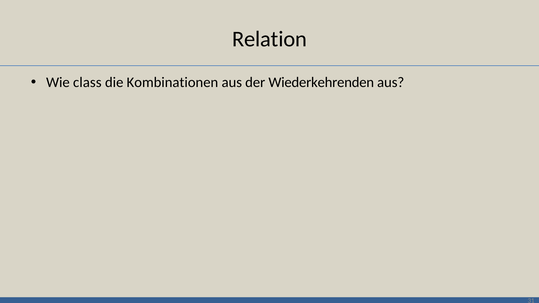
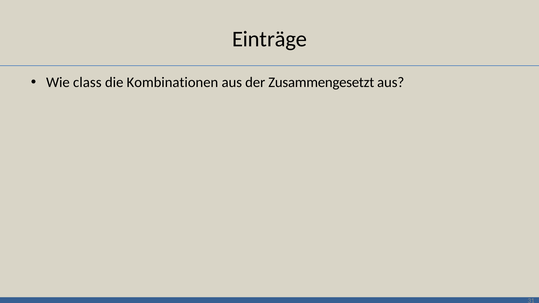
Relation: Relation -> Einträge (270, 39)
Wiederkehrenden: Wiederkehrenden -> Zusammengesetzt (321, 83)
